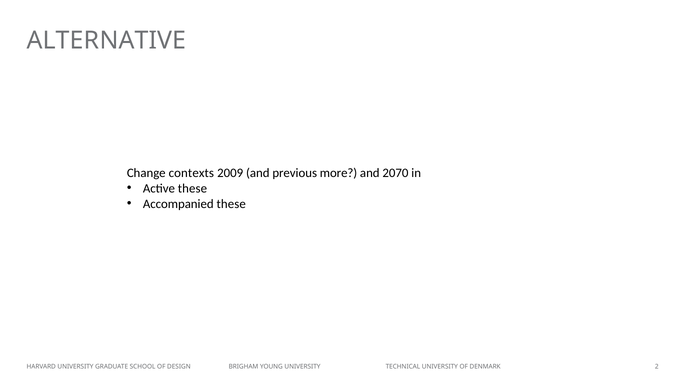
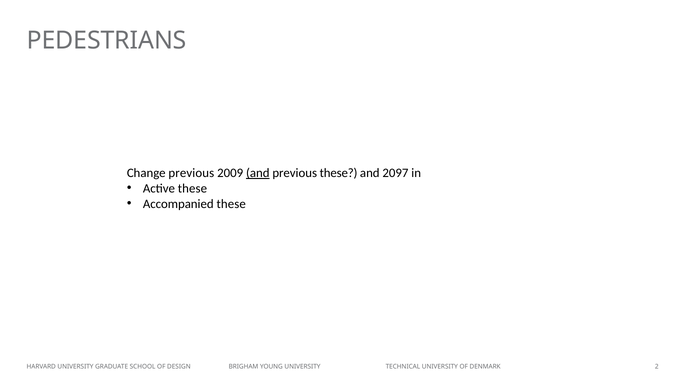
ALTERNATIVE: ALTERNATIVE -> PEDESTRIANS (107, 41)
Change contexts: contexts -> previous (191, 173)
and underline: none -> present (258, 173)
previous more: more -> these (339, 173)
2070: 2070 -> 2097 (395, 173)
